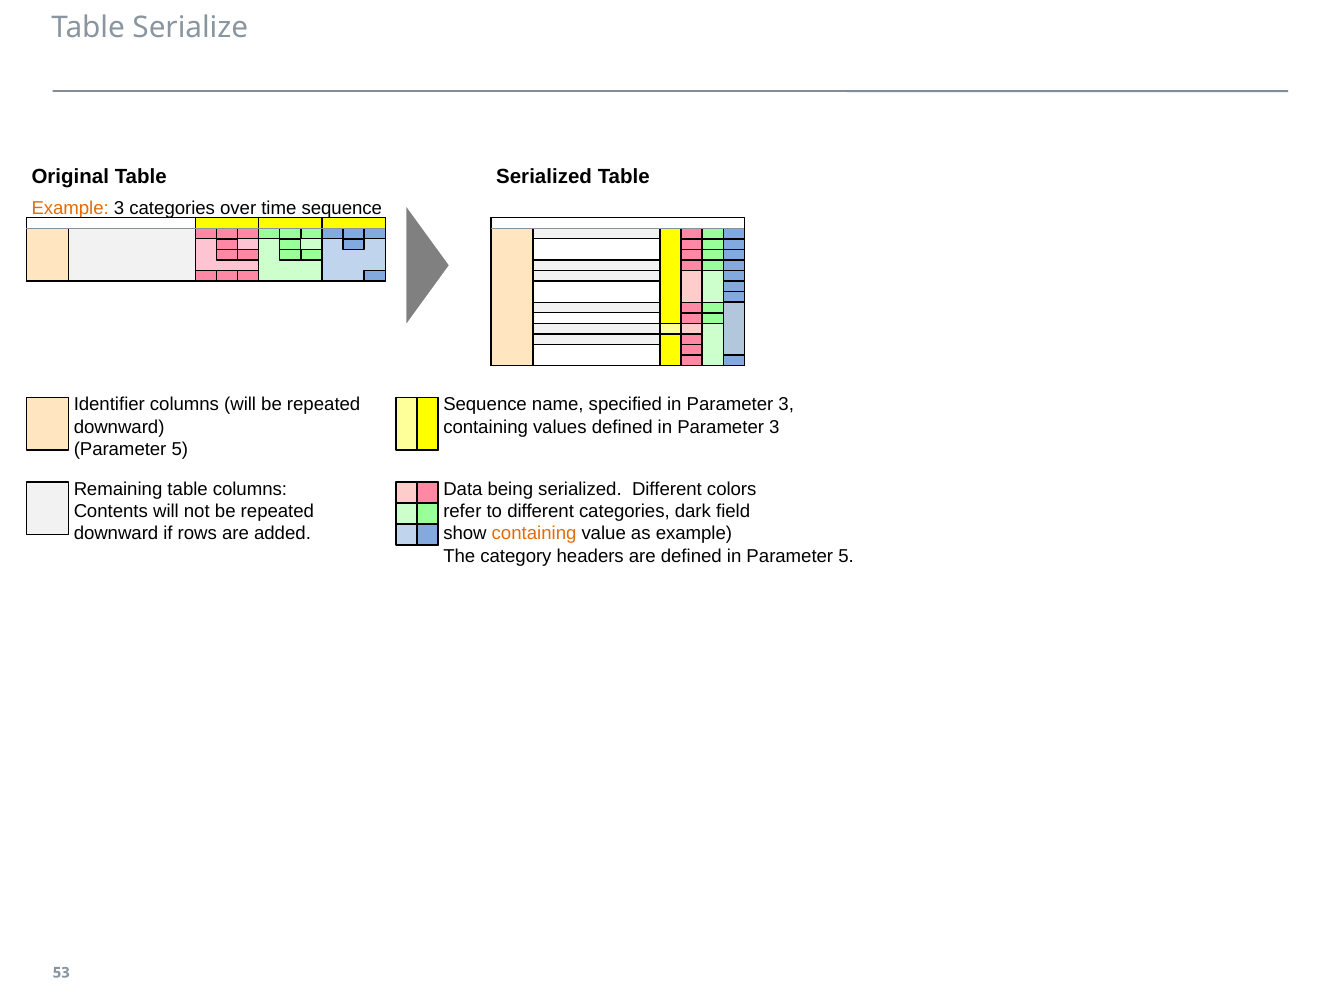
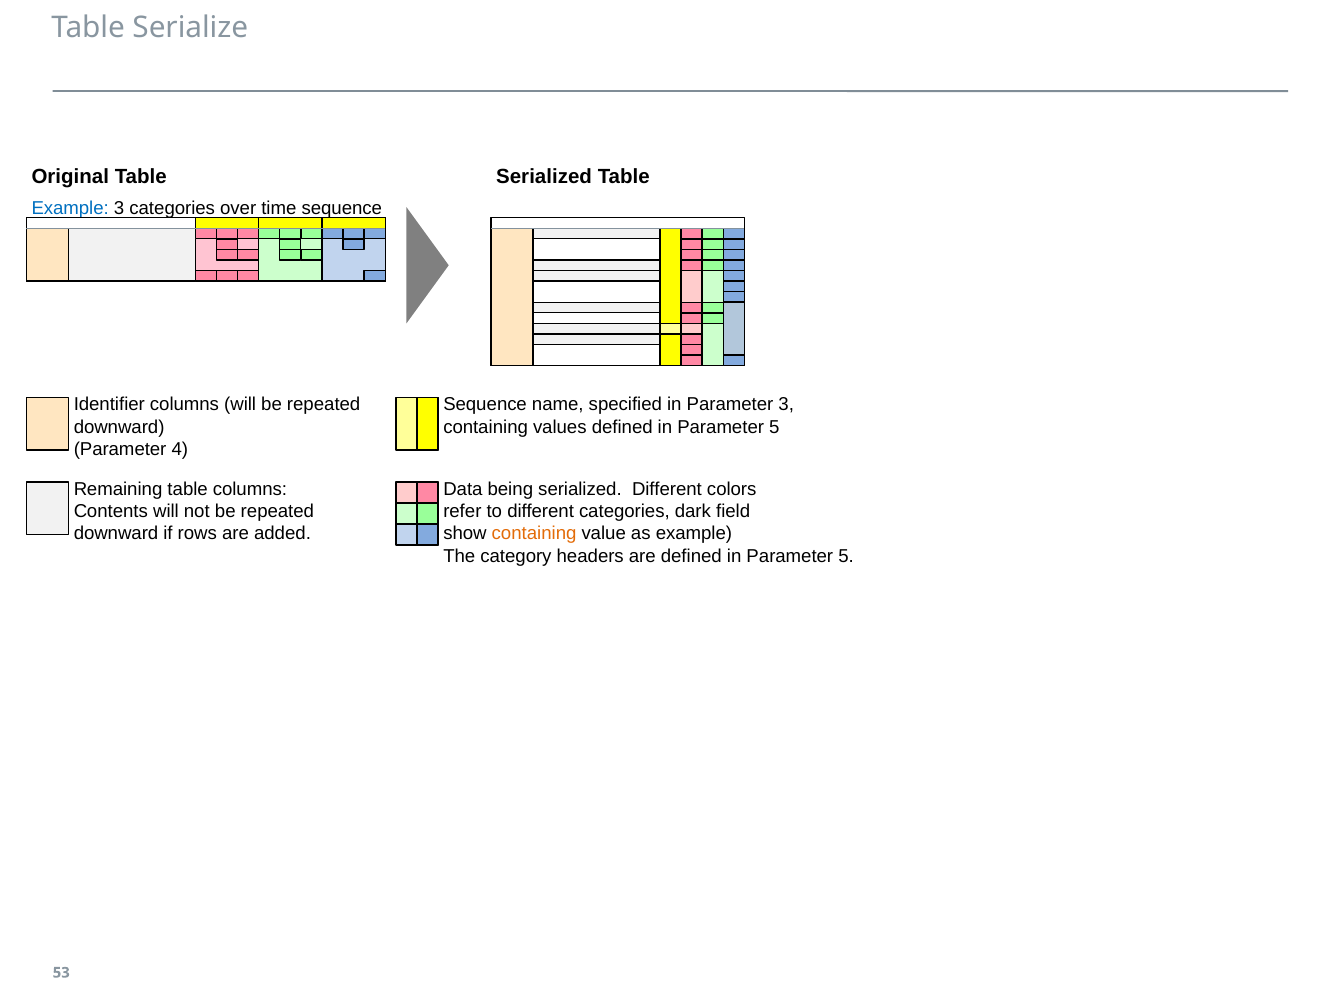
Example colour: orange -> blue (70, 208)
3: 3 -> 5 (774, 427)
5: 5 -> 4 (180, 449)
